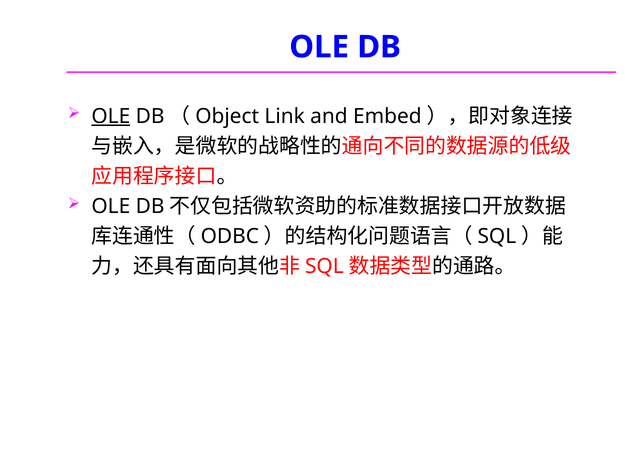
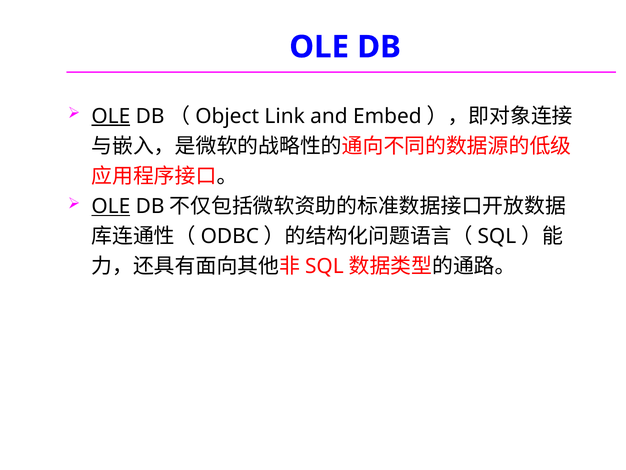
OLE underline: none -> present (111, 206)
